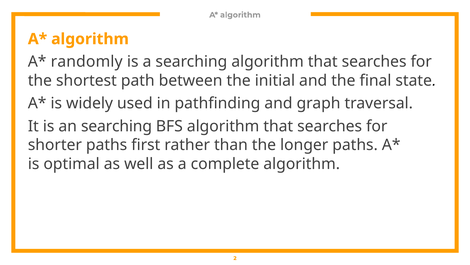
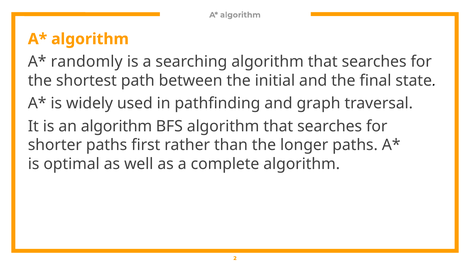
an searching: searching -> algorithm (116, 126)
